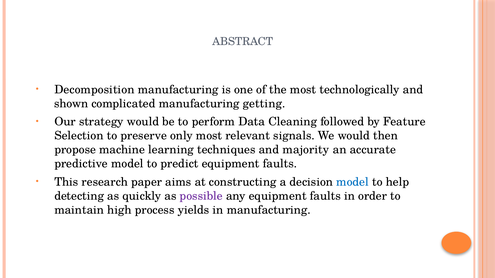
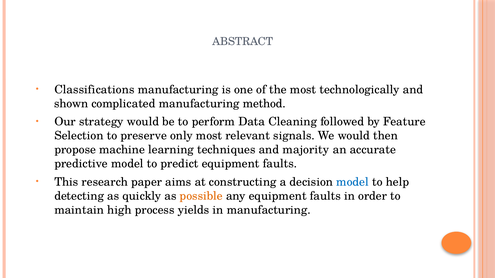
Decomposition: Decomposition -> Classifications (94, 90)
getting: getting -> method (264, 104)
possible colour: purple -> orange (201, 196)
